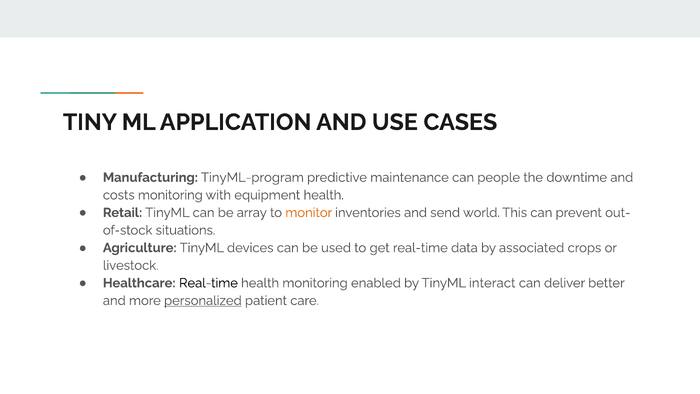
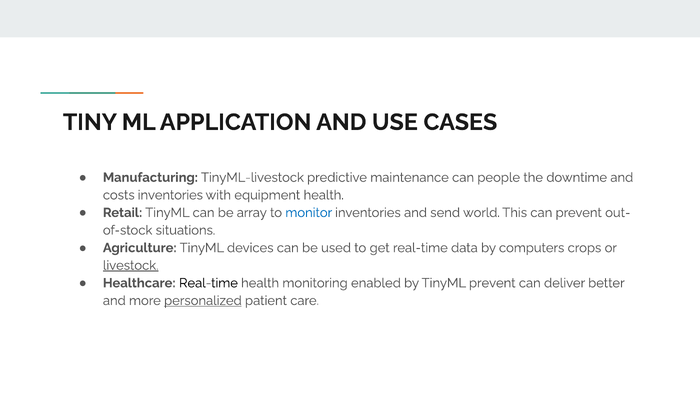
TinyML-program: TinyML-program -> TinyML-livestock (252, 177)
costs monitoring: monitoring -> inventories (170, 195)
monitor colour: orange -> blue (309, 213)
associated: associated -> computers (532, 248)
livestock underline: none -> present (131, 265)
TinyML interact: interact -> prevent (492, 283)
